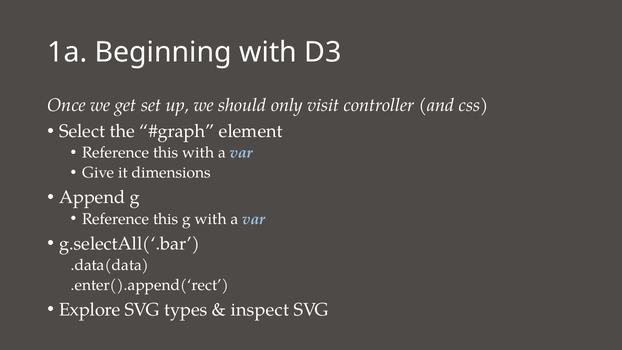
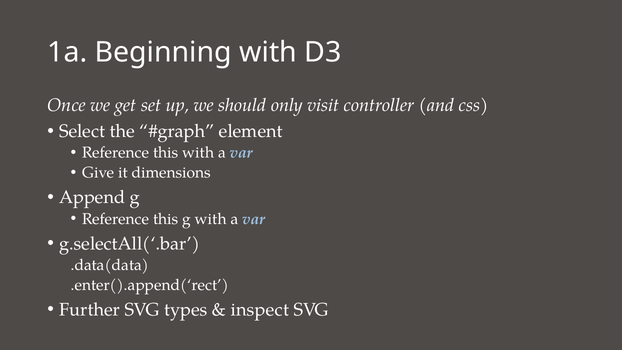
Explore: Explore -> Further (90, 310)
